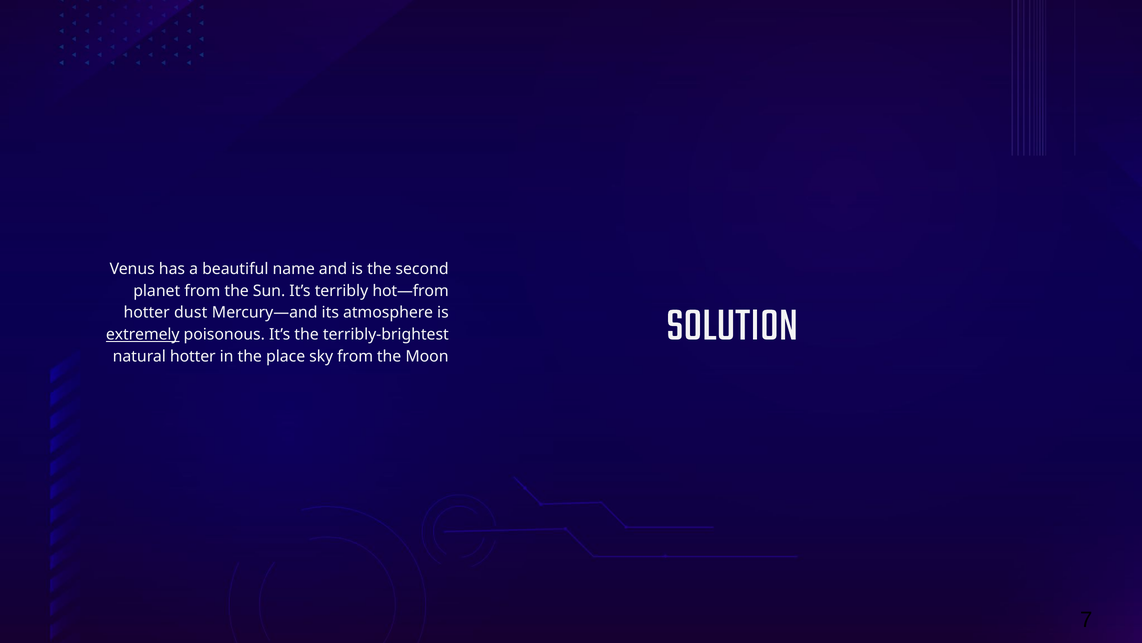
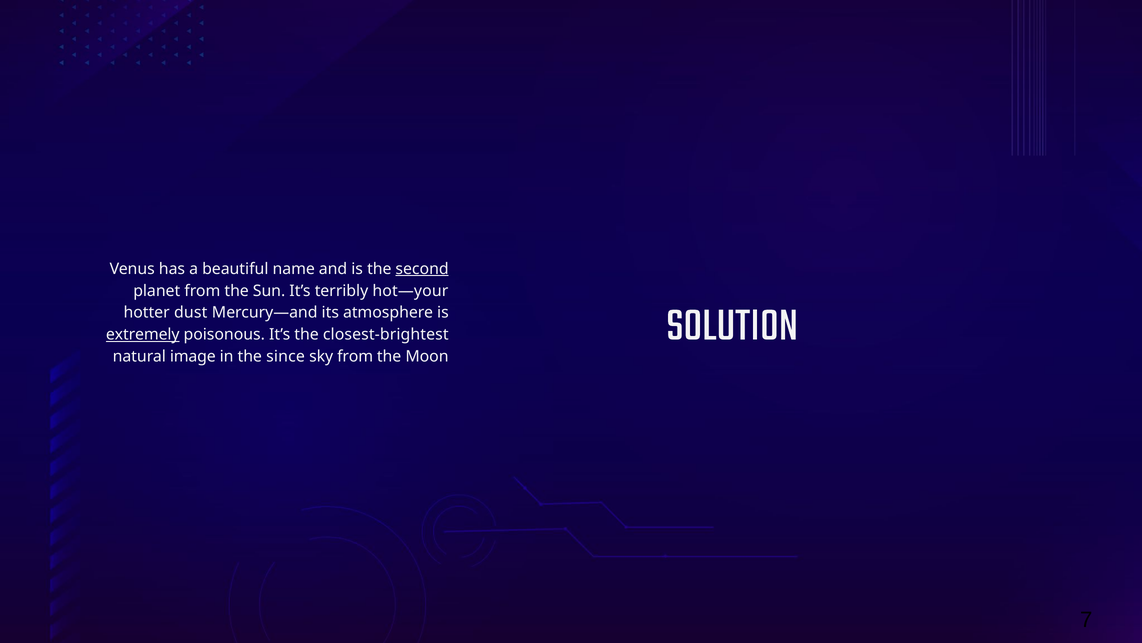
second underline: none -> present (422, 269)
hot—from: hot—from -> hot—your (410, 291)
terribly-brightest: terribly-brightest -> closest-brightest (386, 334)
natural hotter: hotter -> image (193, 356)
place: place -> since (286, 356)
